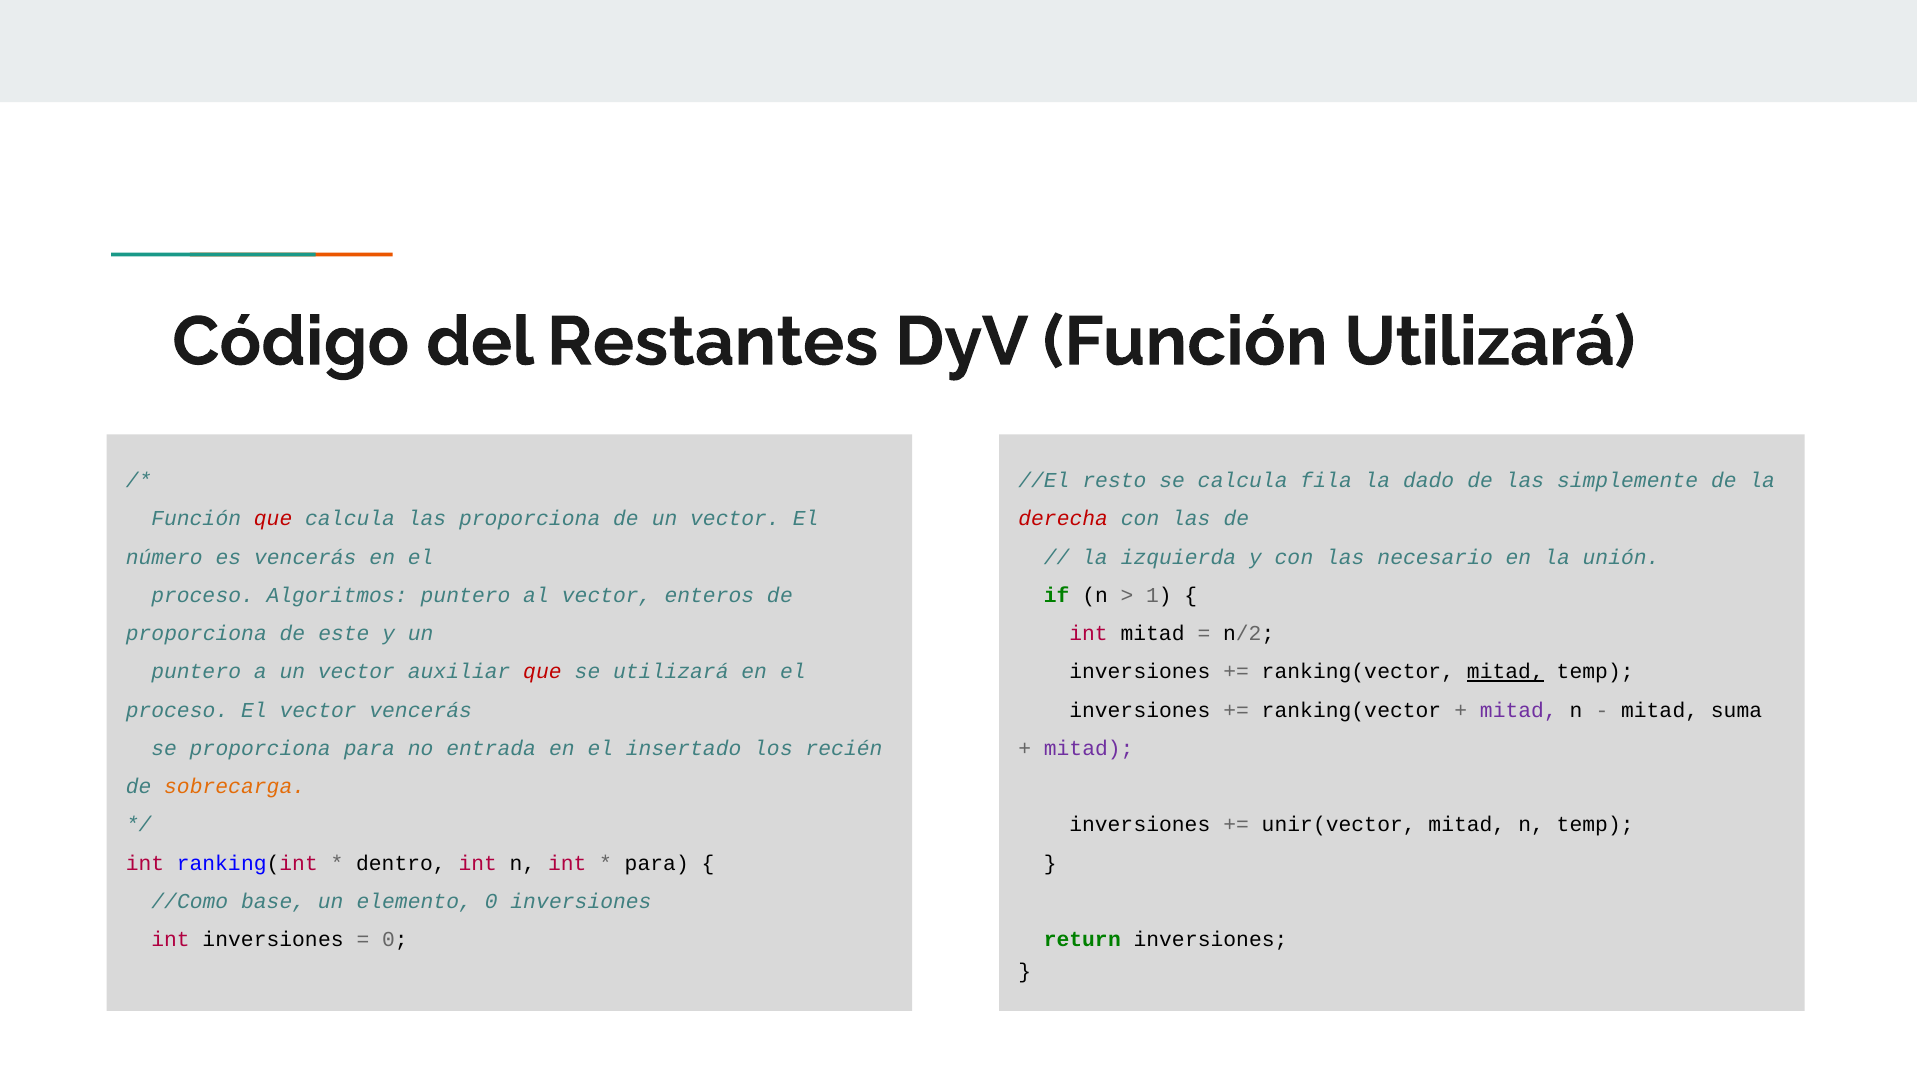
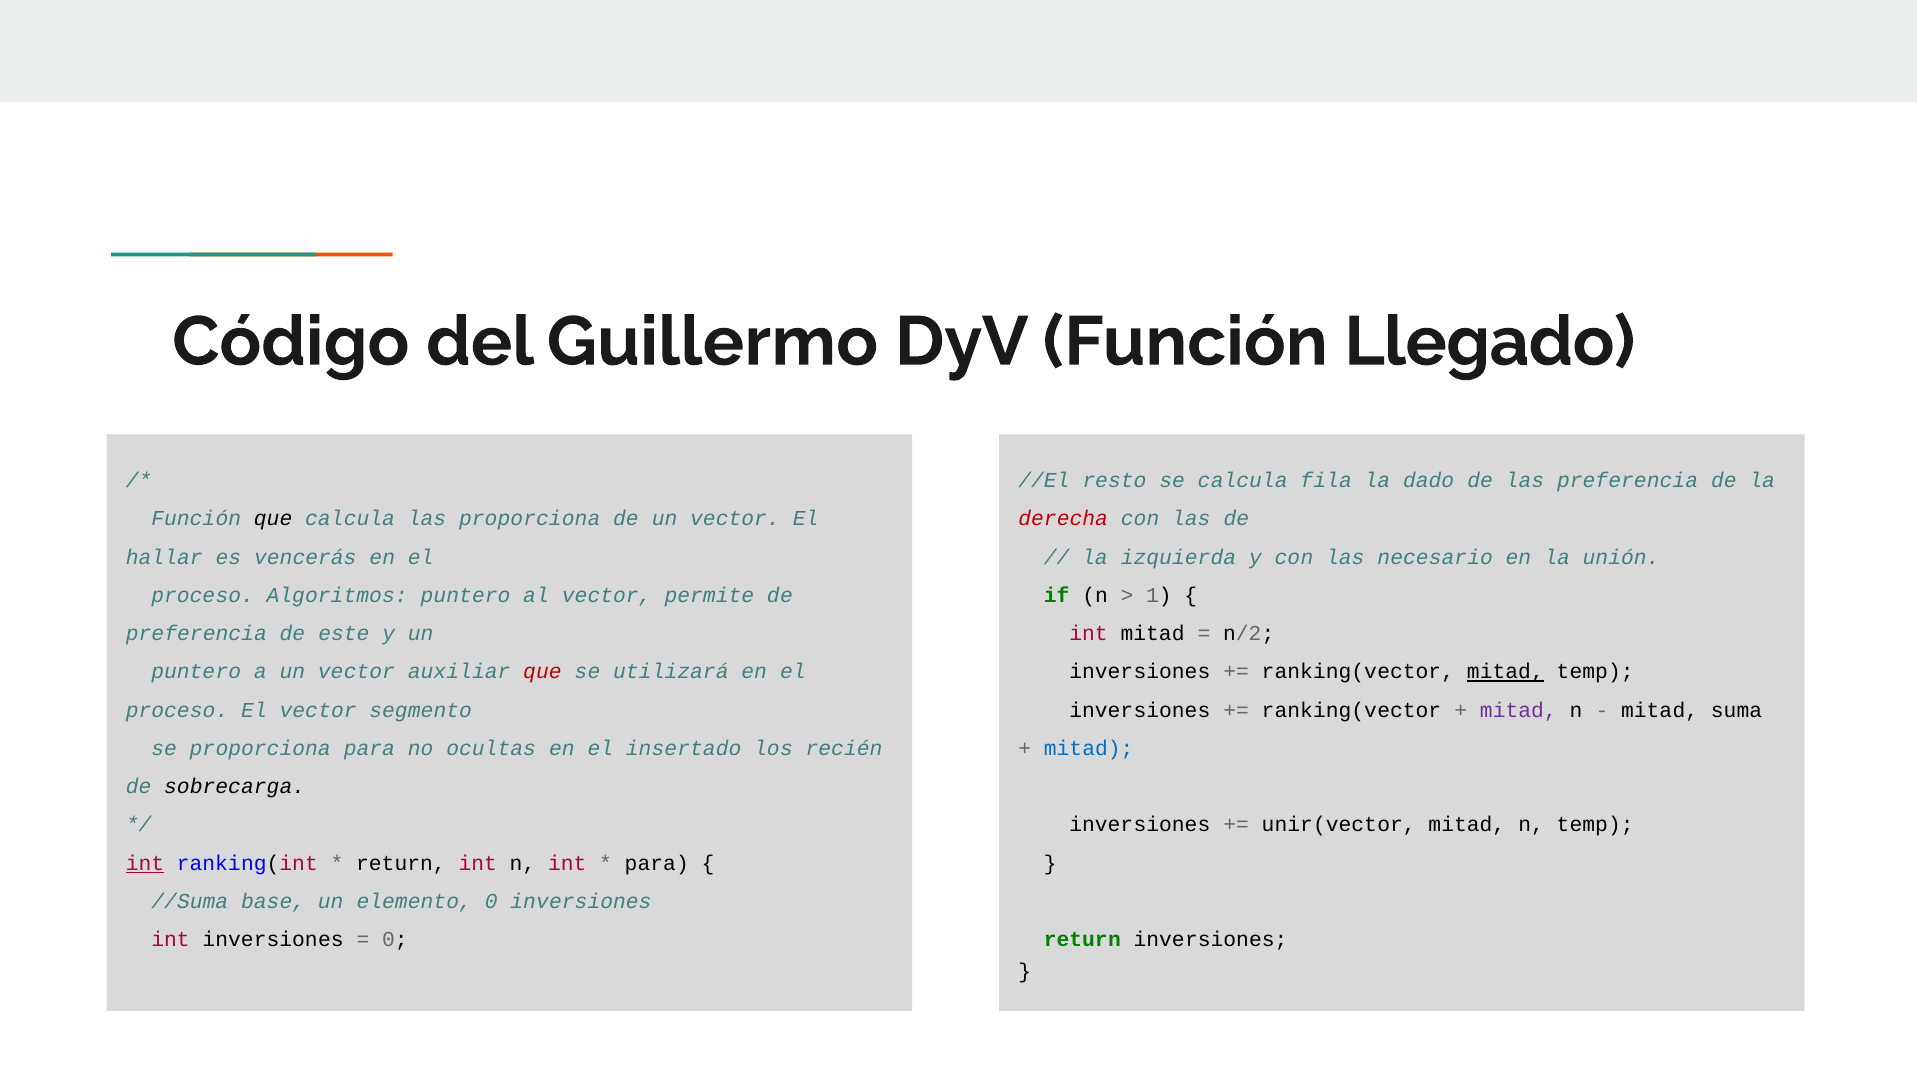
Restantes: Restantes -> Guillermo (712, 342)
Función Utilizará: Utilizará -> Llegado (1490, 342)
las simplemente: simplemente -> preferencia (1628, 481)
que colour: red -> black (273, 519)
número: número -> hallar (164, 557)
enteros: enteros -> permite (709, 595)
proporciona: proporciona -> preferencia (196, 634)
vector vencerás: vencerás -> segmento (421, 710)
entrada: entrada -> ocultas (491, 749)
mitad colour: purple -> blue (1089, 749)
sobrecarga colour: orange -> black (235, 787)
int underline: none -> present (145, 863)
dentro: dentro -> return (401, 863)
//Como: //Como -> //Suma (190, 902)
